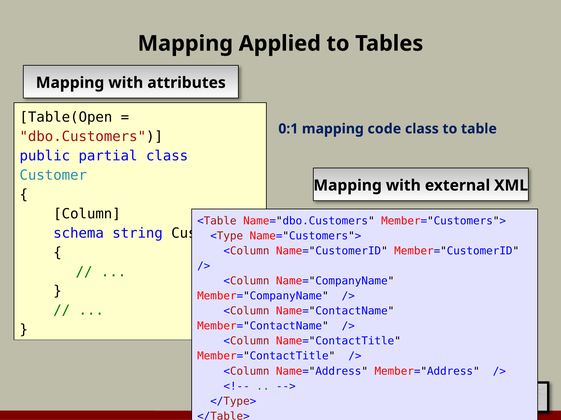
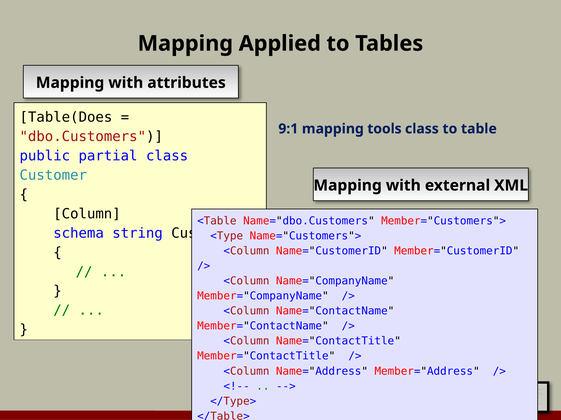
Table(Open: Table(Open -> Table(Does (66, 117)
0:1: 0:1 -> 9:1 (288, 129)
code: code -> tools (384, 129)
